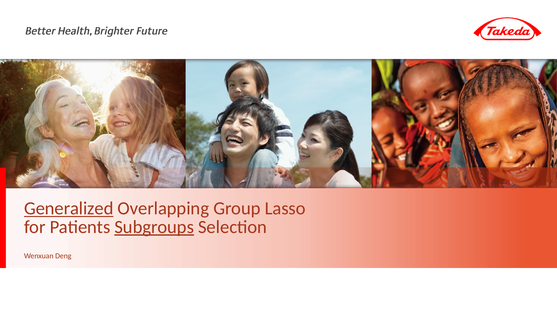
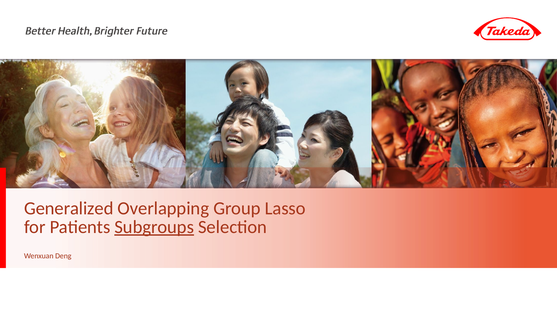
Generalized underline: present -> none (69, 209)
